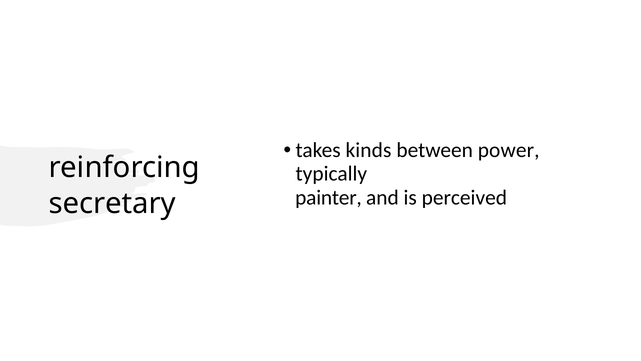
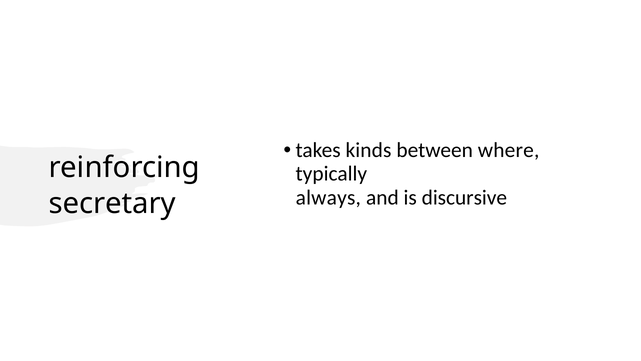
power: power -> where (509, 150)
painter: painter -> always (328, 197)
perceived: perceived -> discursive (464, 197)
